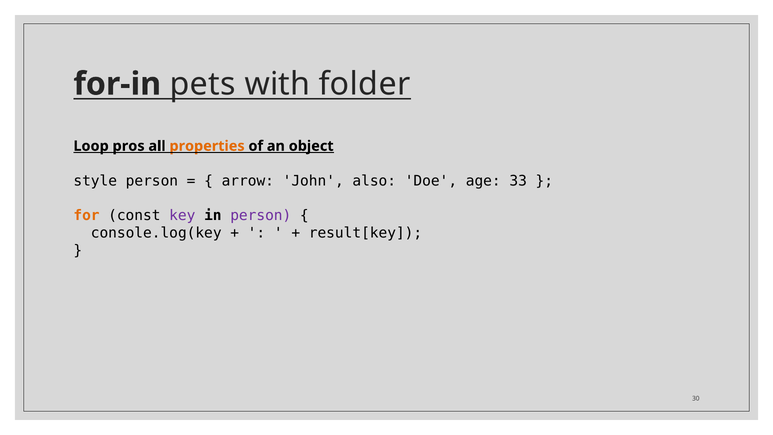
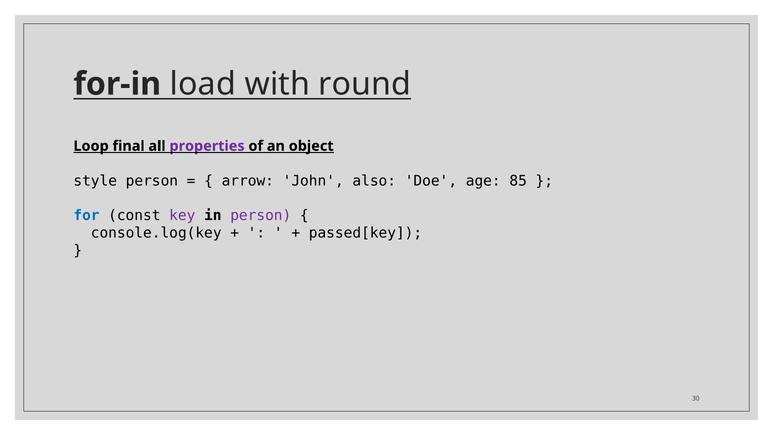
pets: pets -> load (203, 84)
folder: folder -> round (365, 84)
pros: pros -> final (129, 146)
properties colour: orange -> purple (207, 146)
33: 33 -> 85 (518, 181)
for colour: orange -> blue (86, 216)
result[key: result[key -> passed[key (365, 233)
